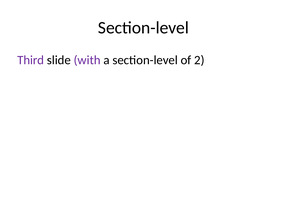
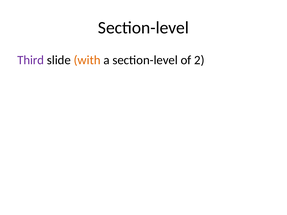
with colour: purple -> orange (87, 60)
